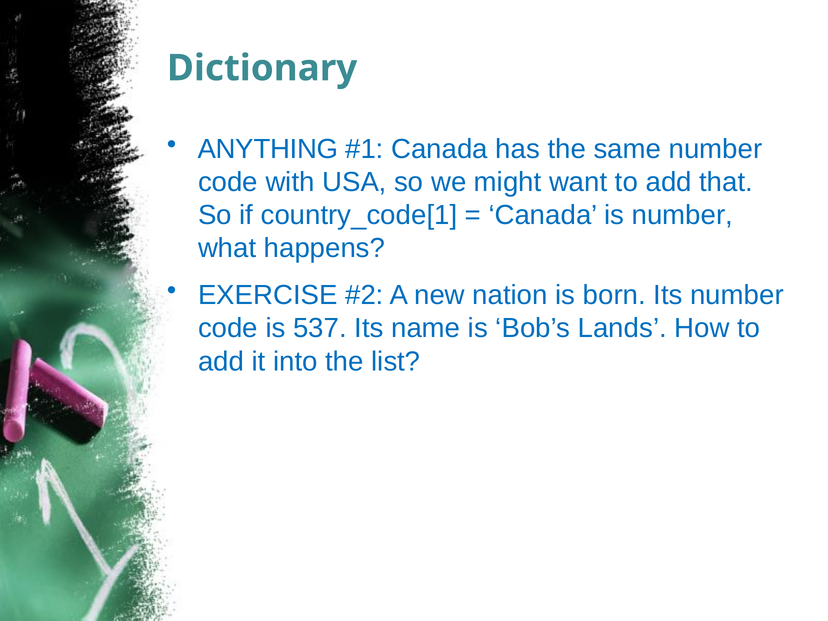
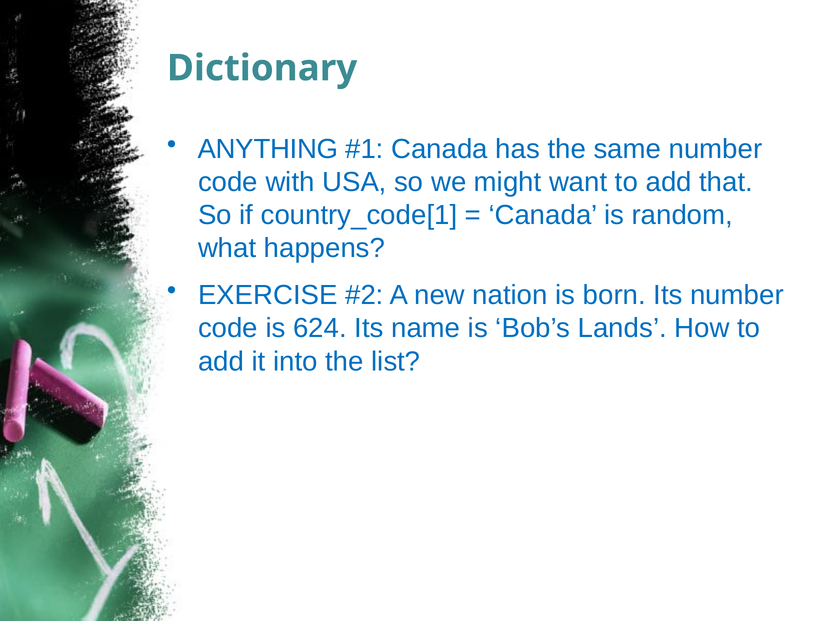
is number: number -> random (682, 215)
537: 537 -> 624 (320, 328)
